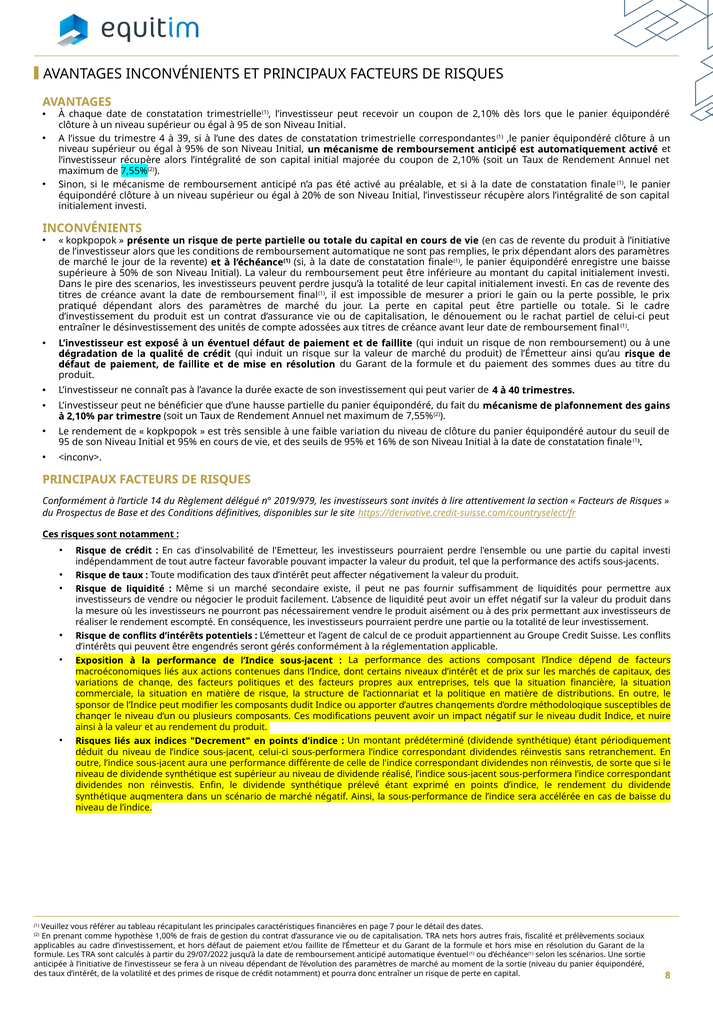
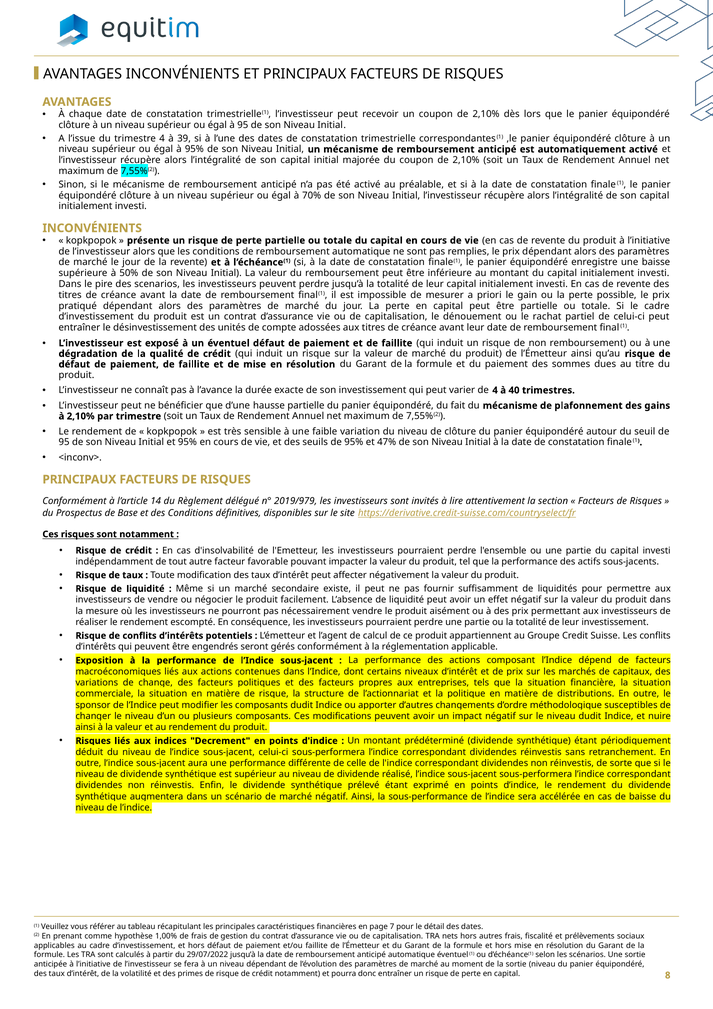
20%: 20% -> 70% (312, 195)
16%: 16% -> 47% (387, 442)
